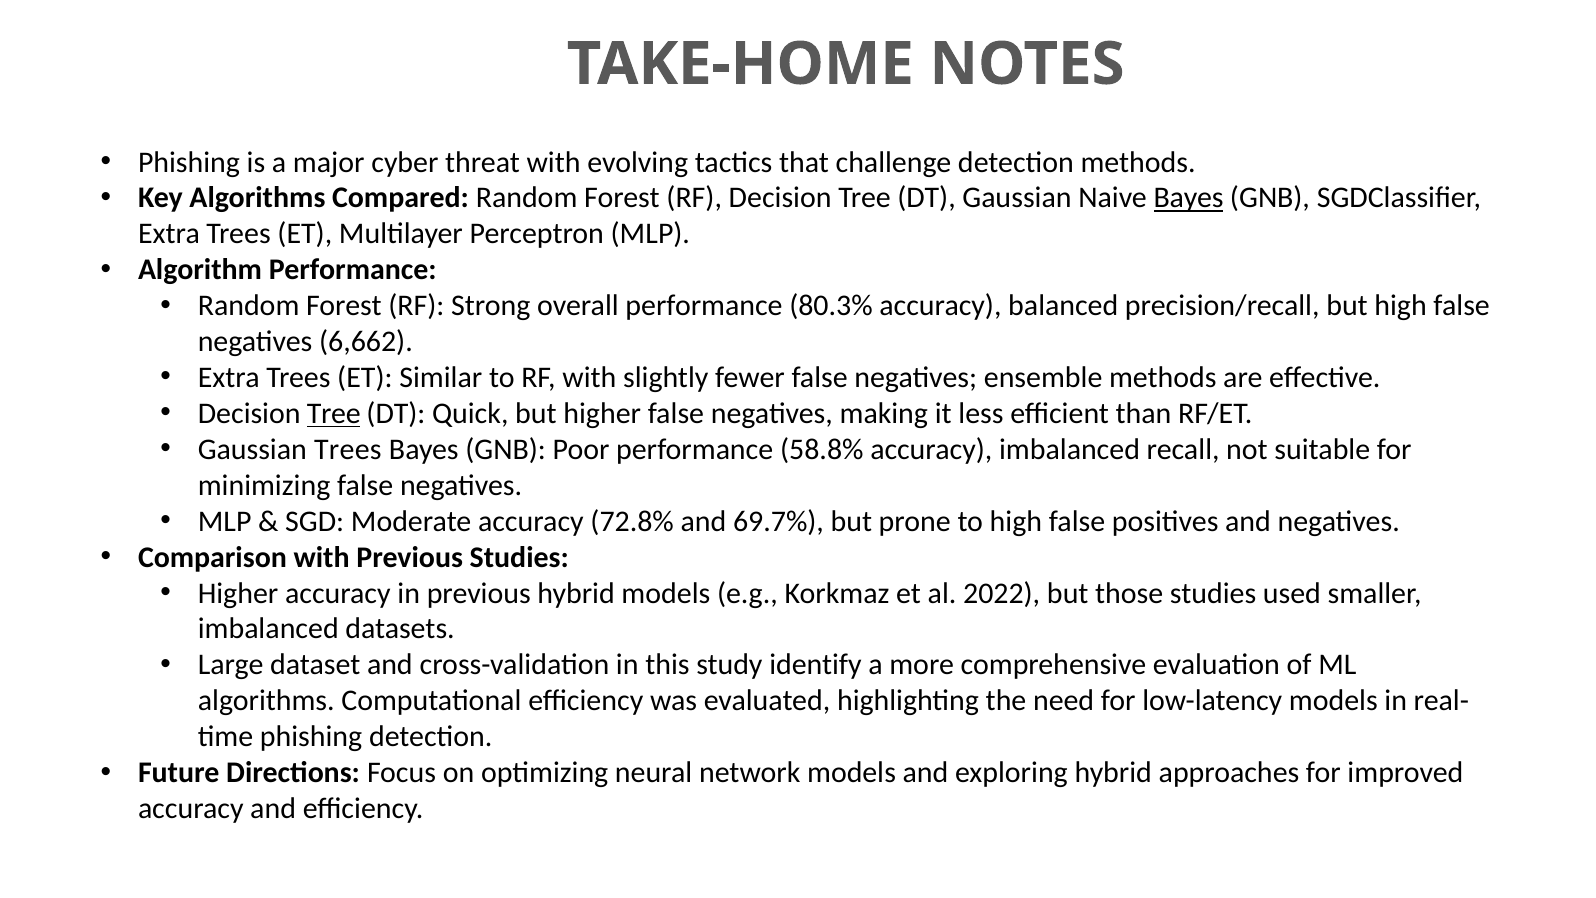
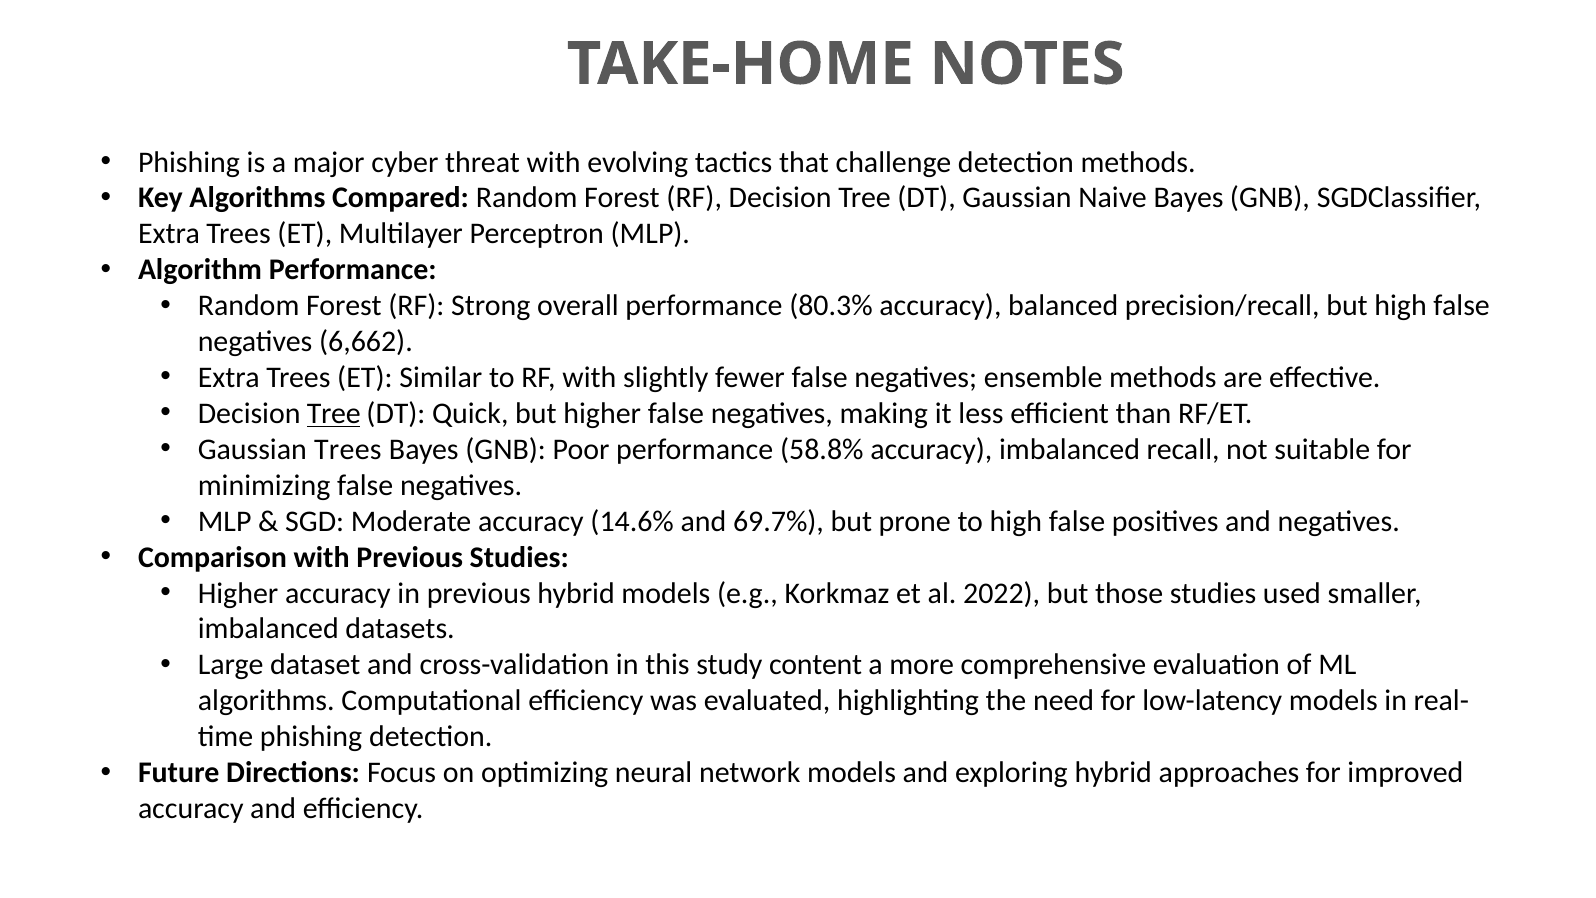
Bayes underline: present -> none (1189, 198)
72.8%: 72.8% -> 14.6% (632, 521)
identify: identify -> content (816, 665)
